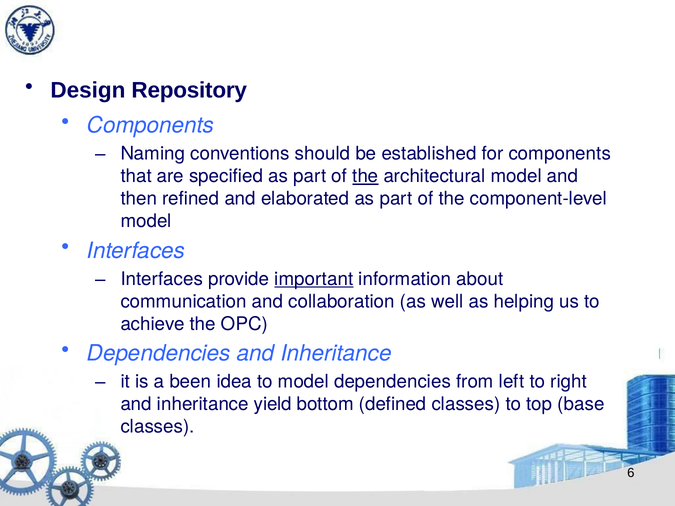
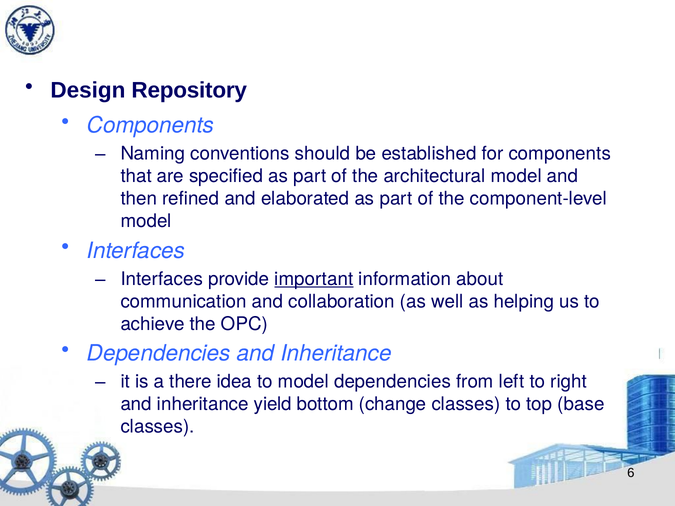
the underline: present -> none (365, 176)
been: been -> there (190, 382)
defined: defined -> change (393, 404)
